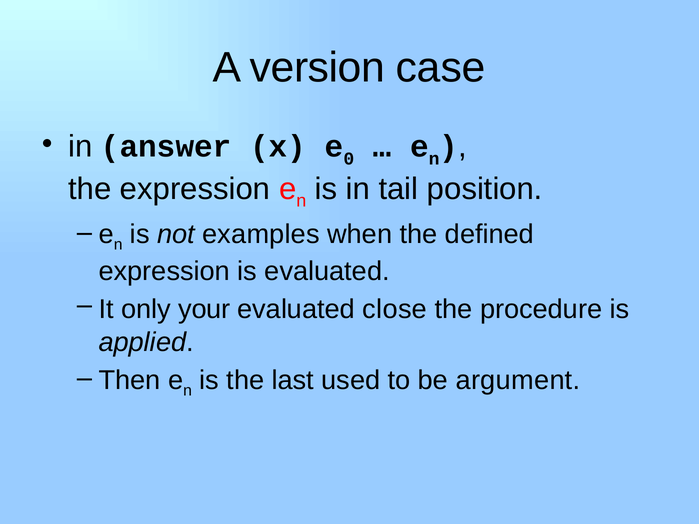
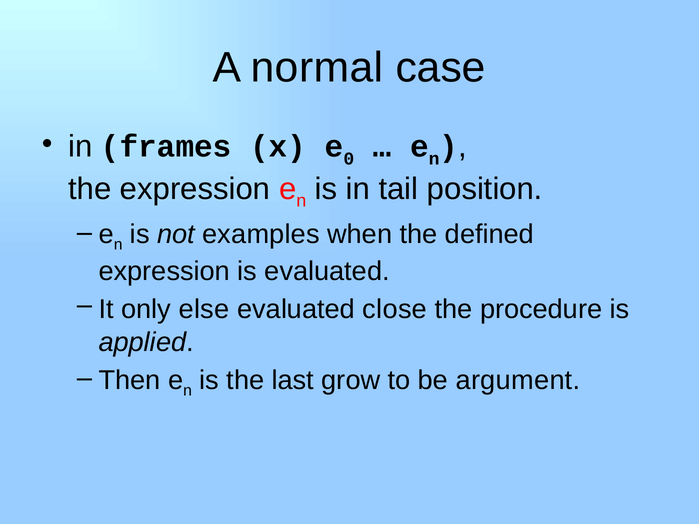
version: version -> normal (317, 68)
answer: answer -> frames (166, 147)
your: your -> else (204, 310)
used: used -> grow (351, 380)
